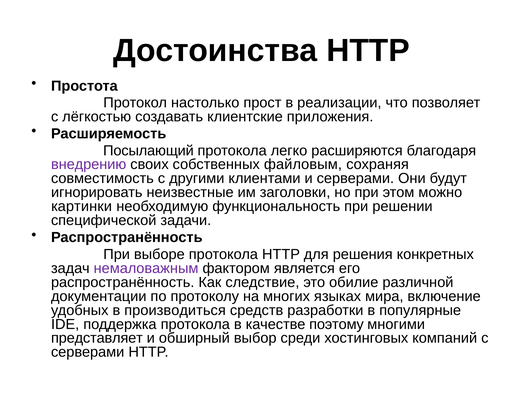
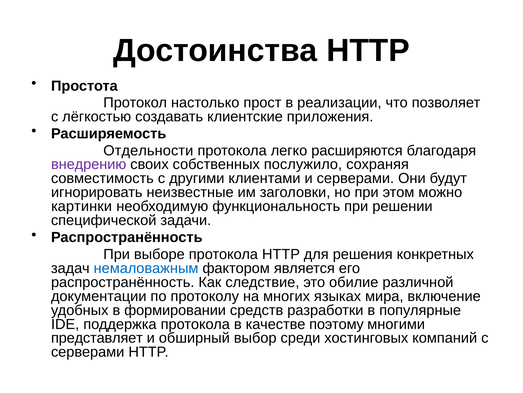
Посылающий: Посылающий -> Отдельности (148, 150)
файловым: файловым -> послужило (303, 164)
немаловажным colour: purple -> blue (146, 268)
производиться: производиться -> формировании (175, 310)
